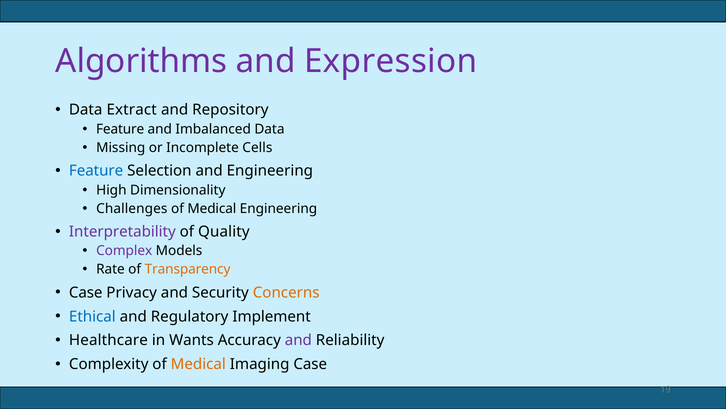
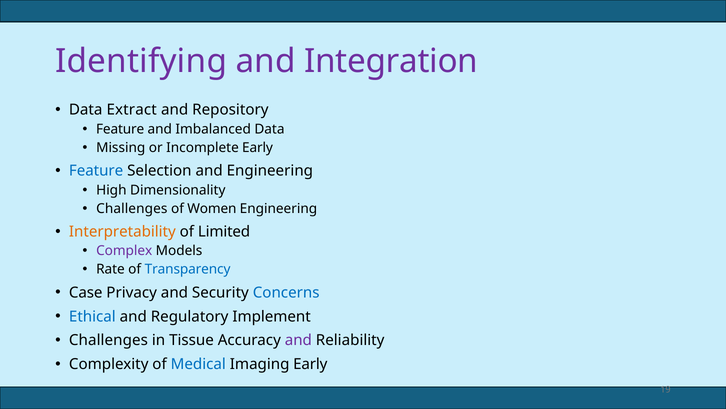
Algorithms: Algorithms -> Identifying (141, 61)
Expression: Expression -> Integration (391, 61)
Incomplete Cells: Cells -> Early (257, 147)
Medical: Medical -> Women (212, 208)
Interpretability colour: purple -> orange (122, 231)
Quality: Quality -> Limited (224, 231)
Transparency colour: orange -> blue (188, 269)
Concerns colour: orange -> blue (286, 292)
Healthcare: Healthcare -> Challenges (108, 340)
Wants: Wants -> Tissue (191, 340)
Medical colour: orange -> blue (198, 364)
Imaging Case: Case -> Early (310, 364)
